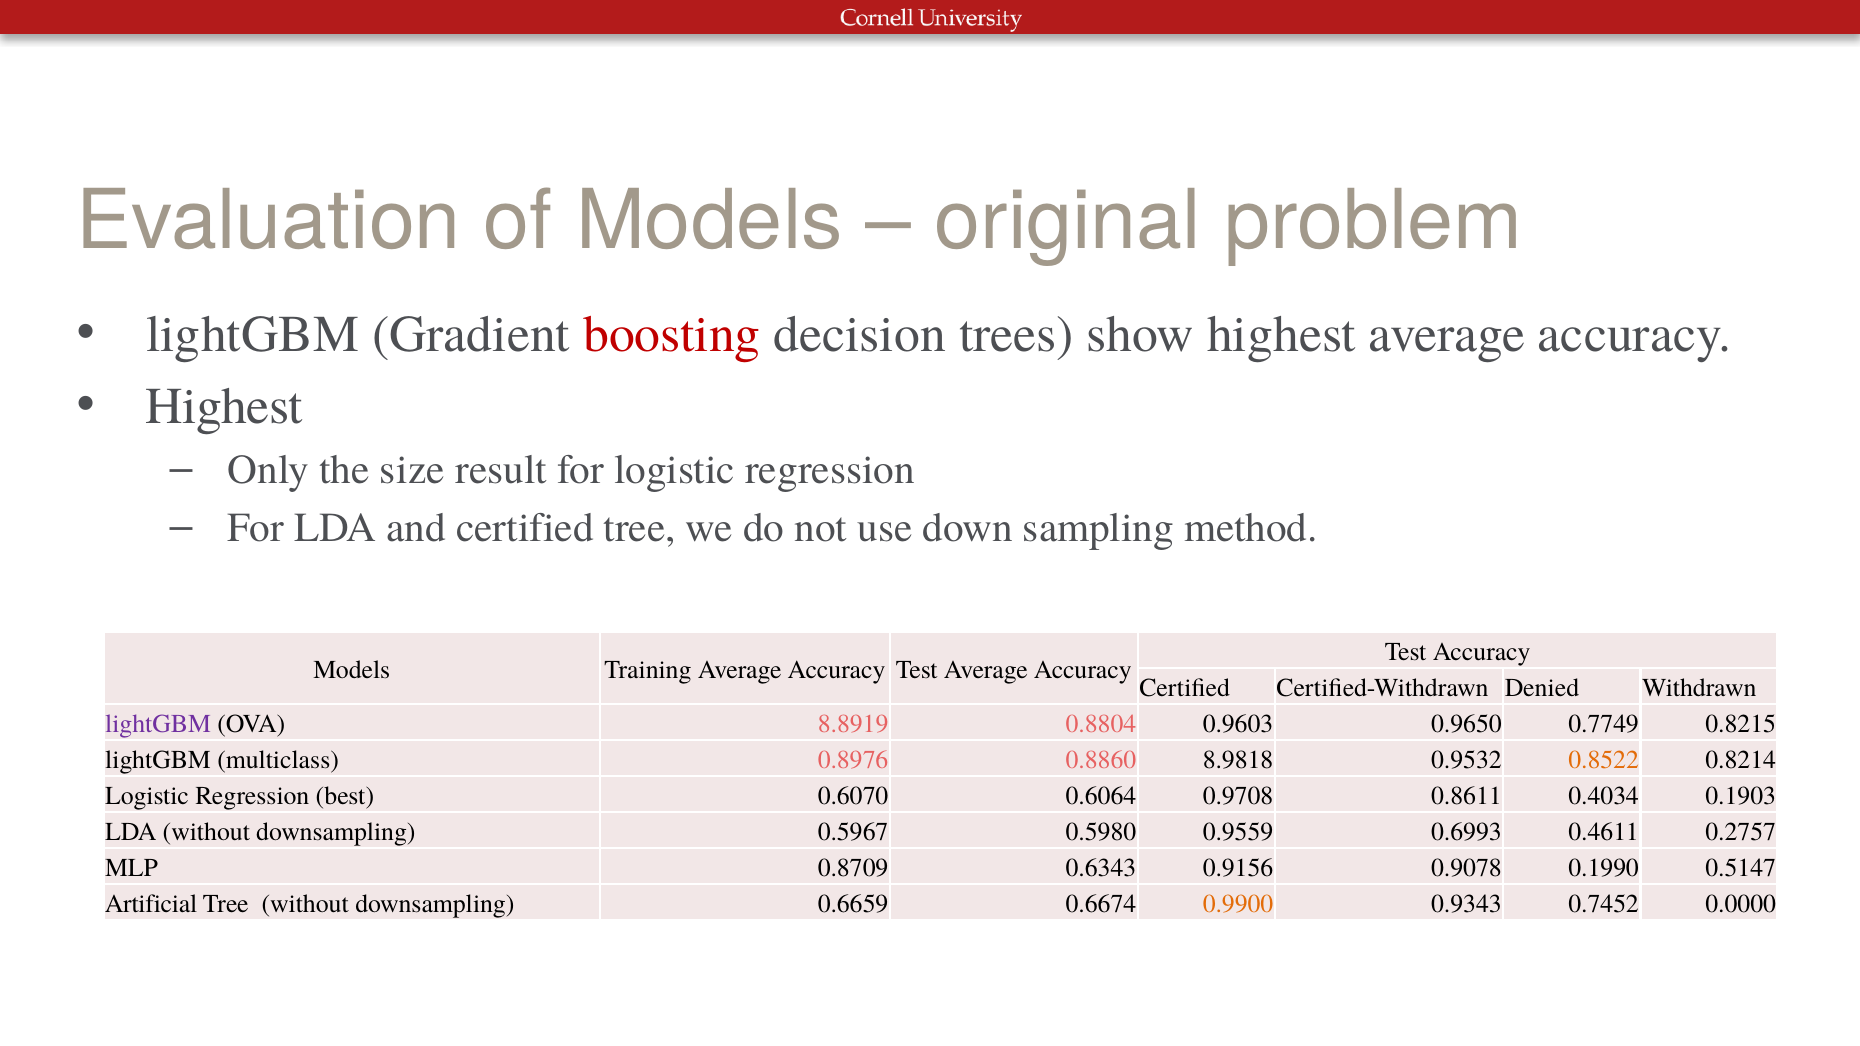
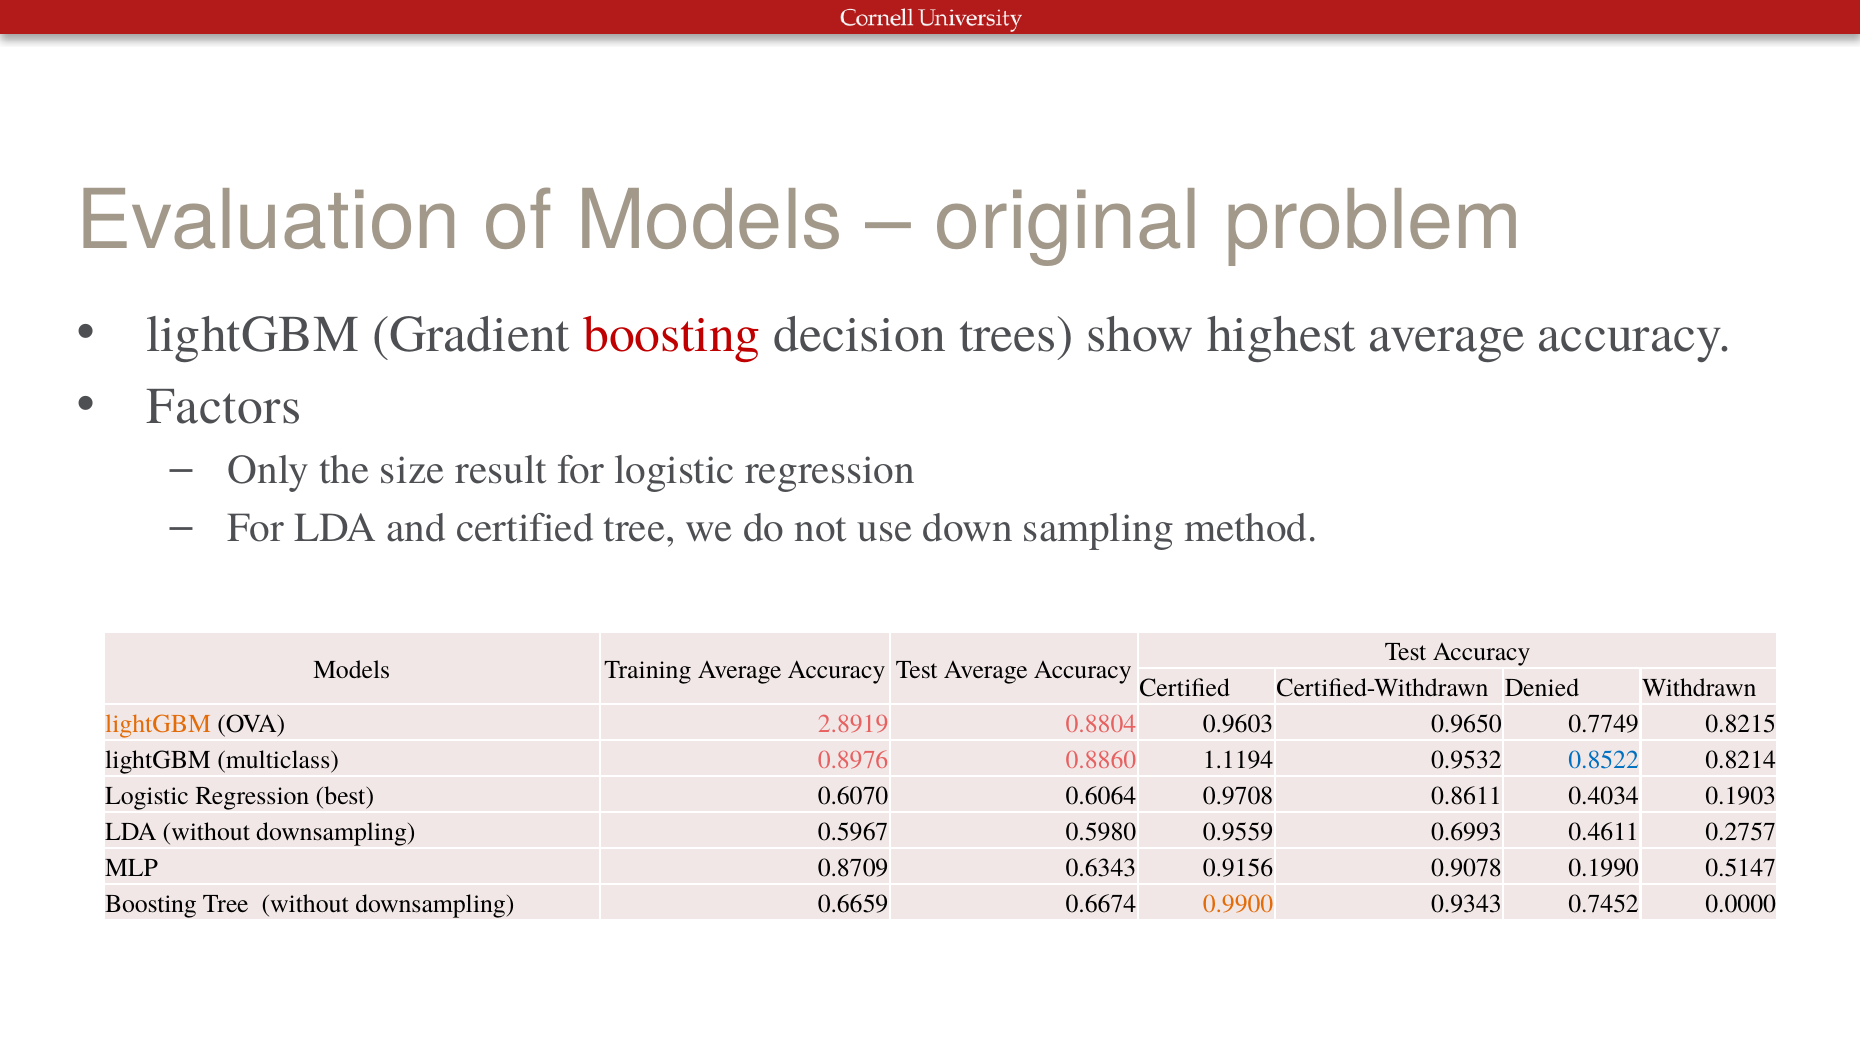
Highest: Highest -> Factors (224, 407)
lightGBM colour: purple -> orange (158, 725)
8.8919: 8.8919 -> 2.8919 (853, 725)
8.9818: 8.9818 -> 1.1194 (1238, 761)
0.8522 colour: orange -> blue (1604, 761)
Artificial: Artificial -> Boosting (151, 905)
